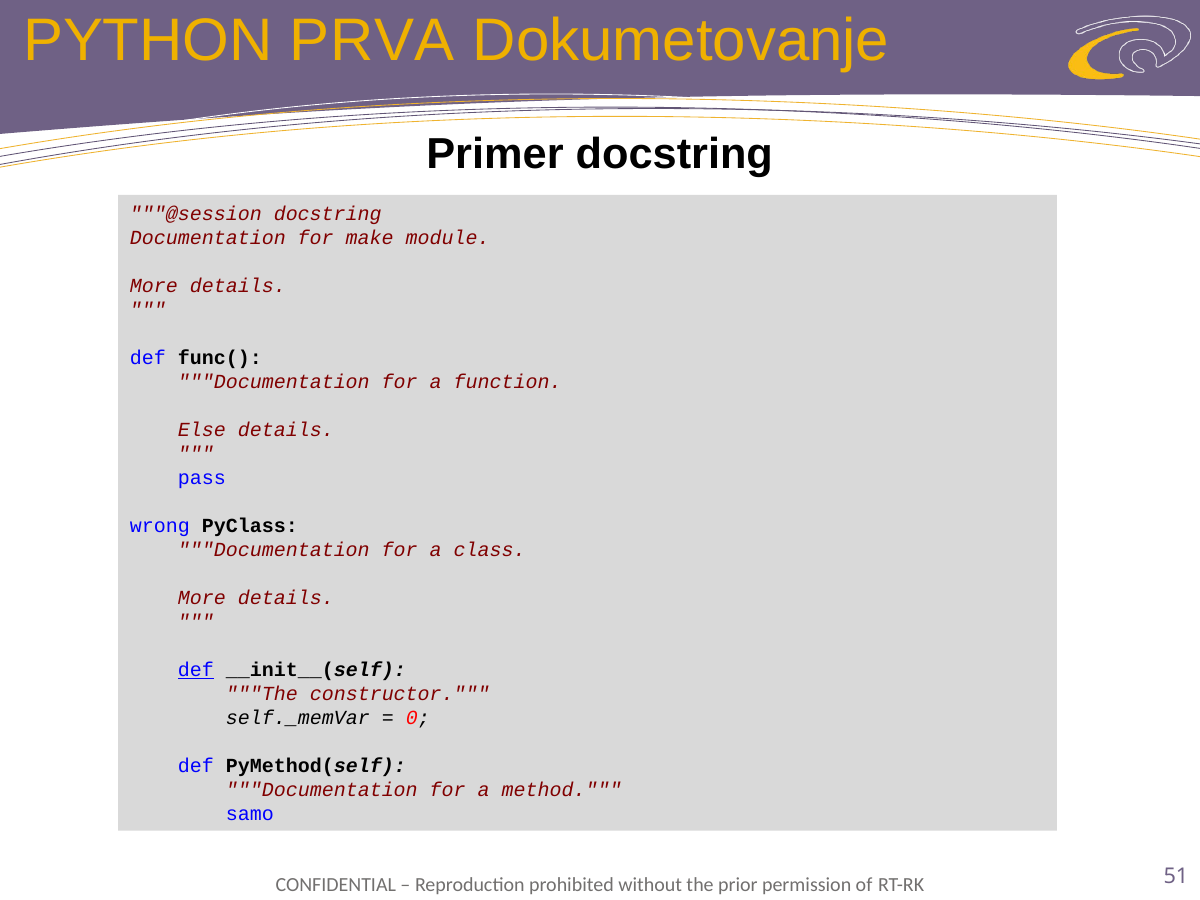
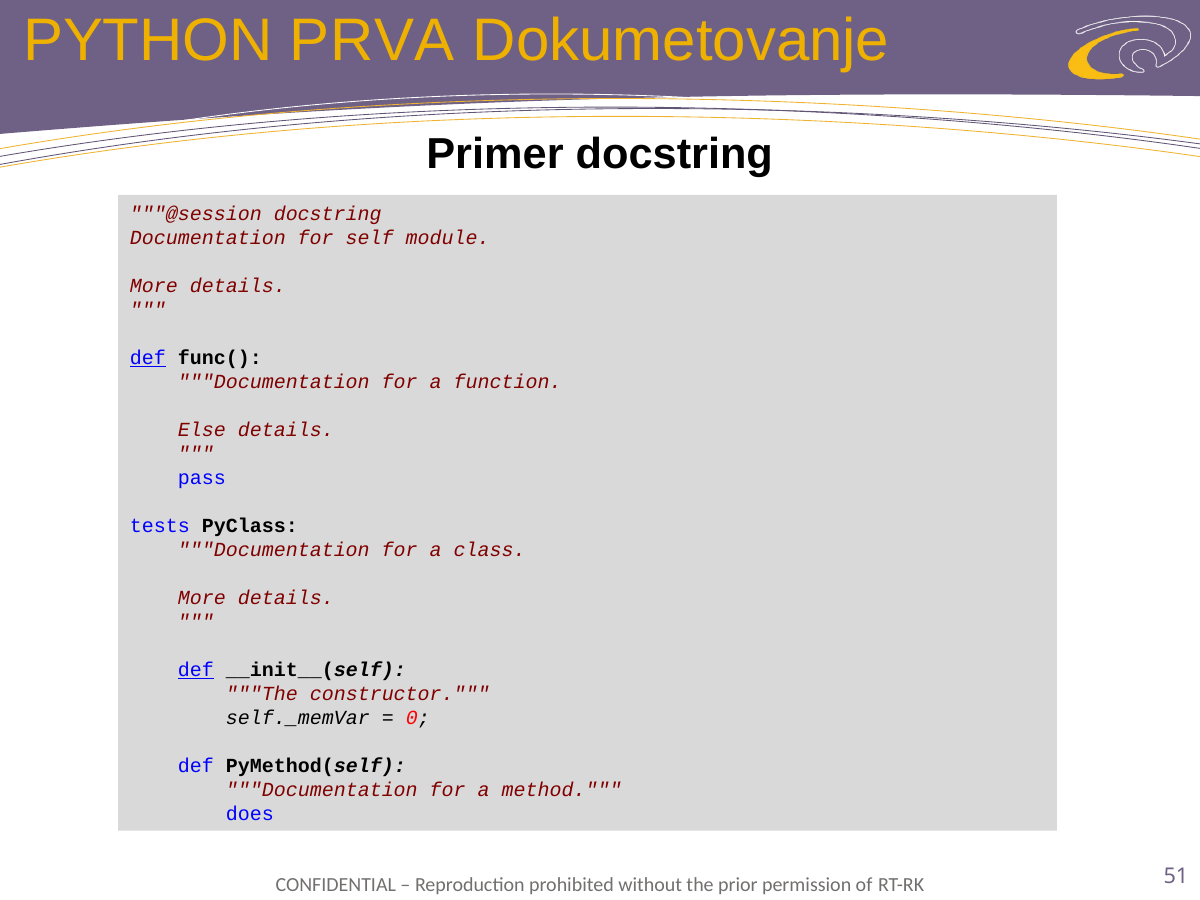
make: make -> self (370, 238)
def underline: none -> present (148, 358)
wrong: wrong -> tests (160, 526)
samo: samo -> does (250, 814)
